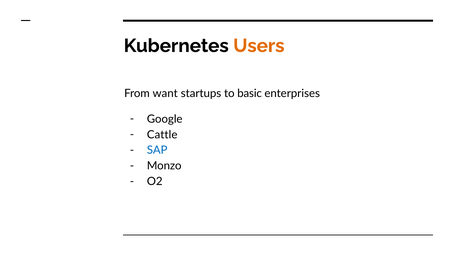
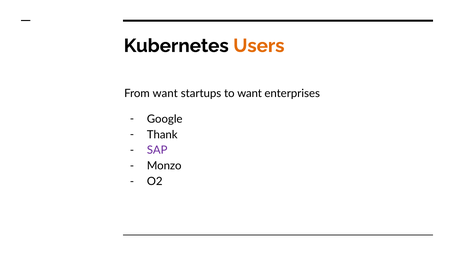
to basic: basic -> want (250, 93)
Cattle: Cattle -> Thank (162, 135)
SAP colour: blue -> purple (157, 150)
